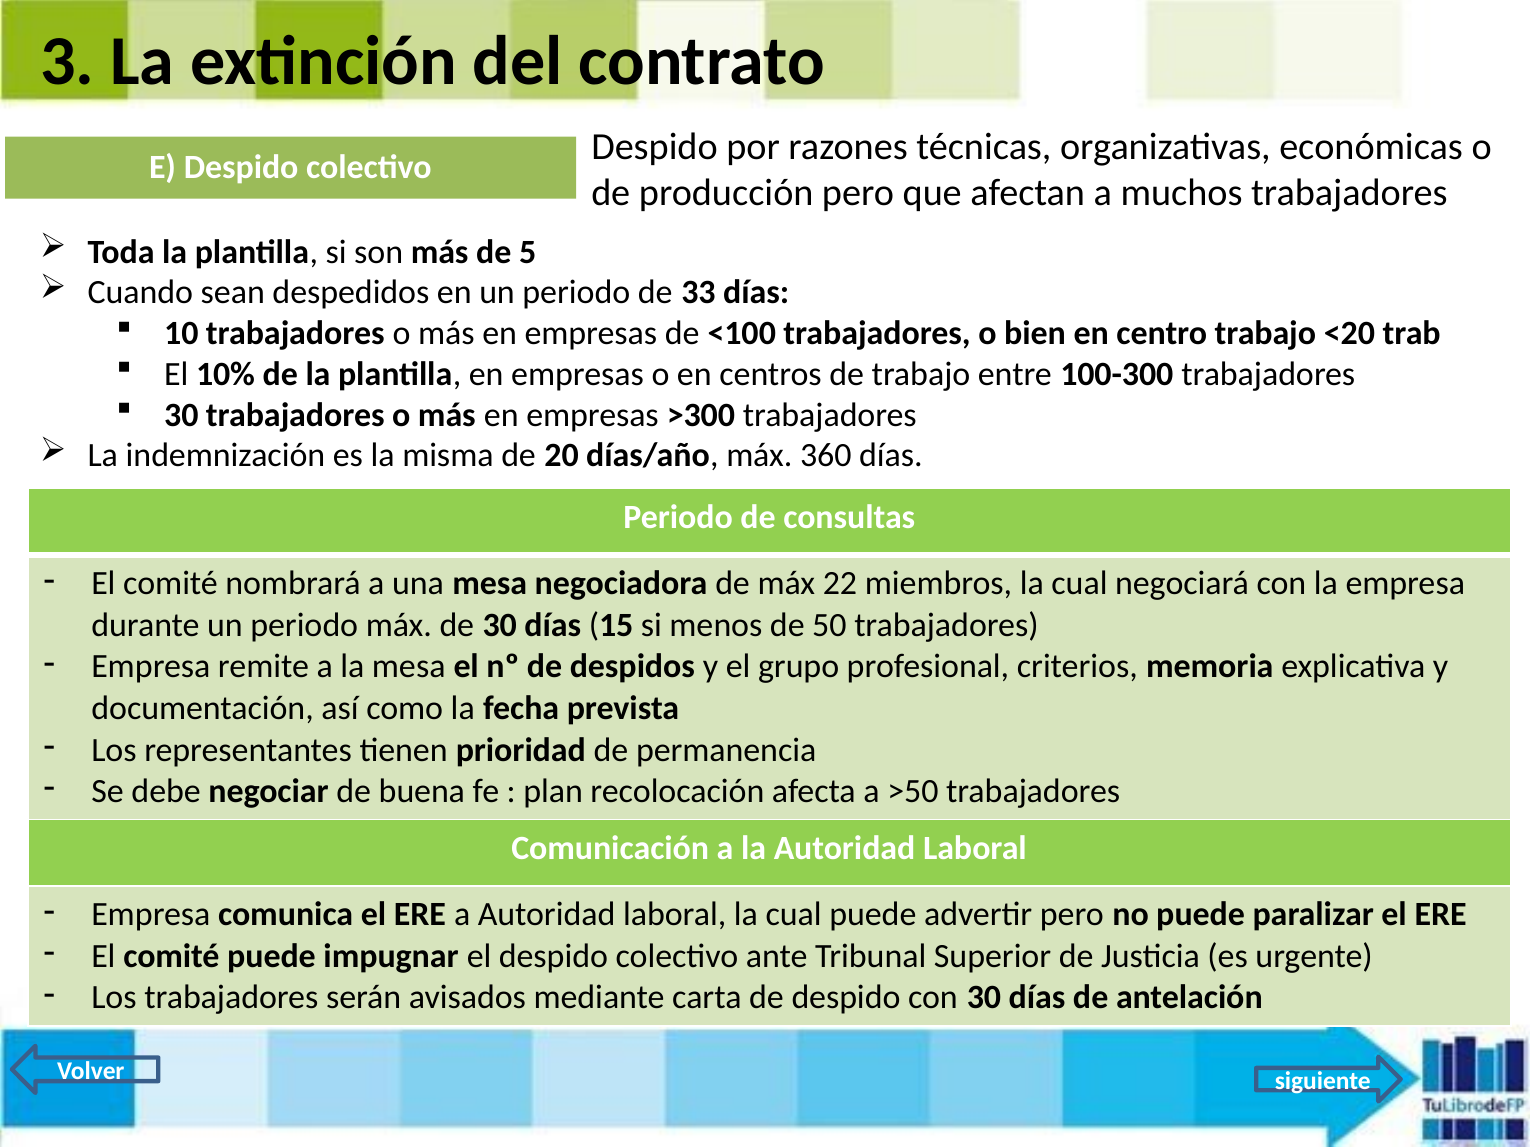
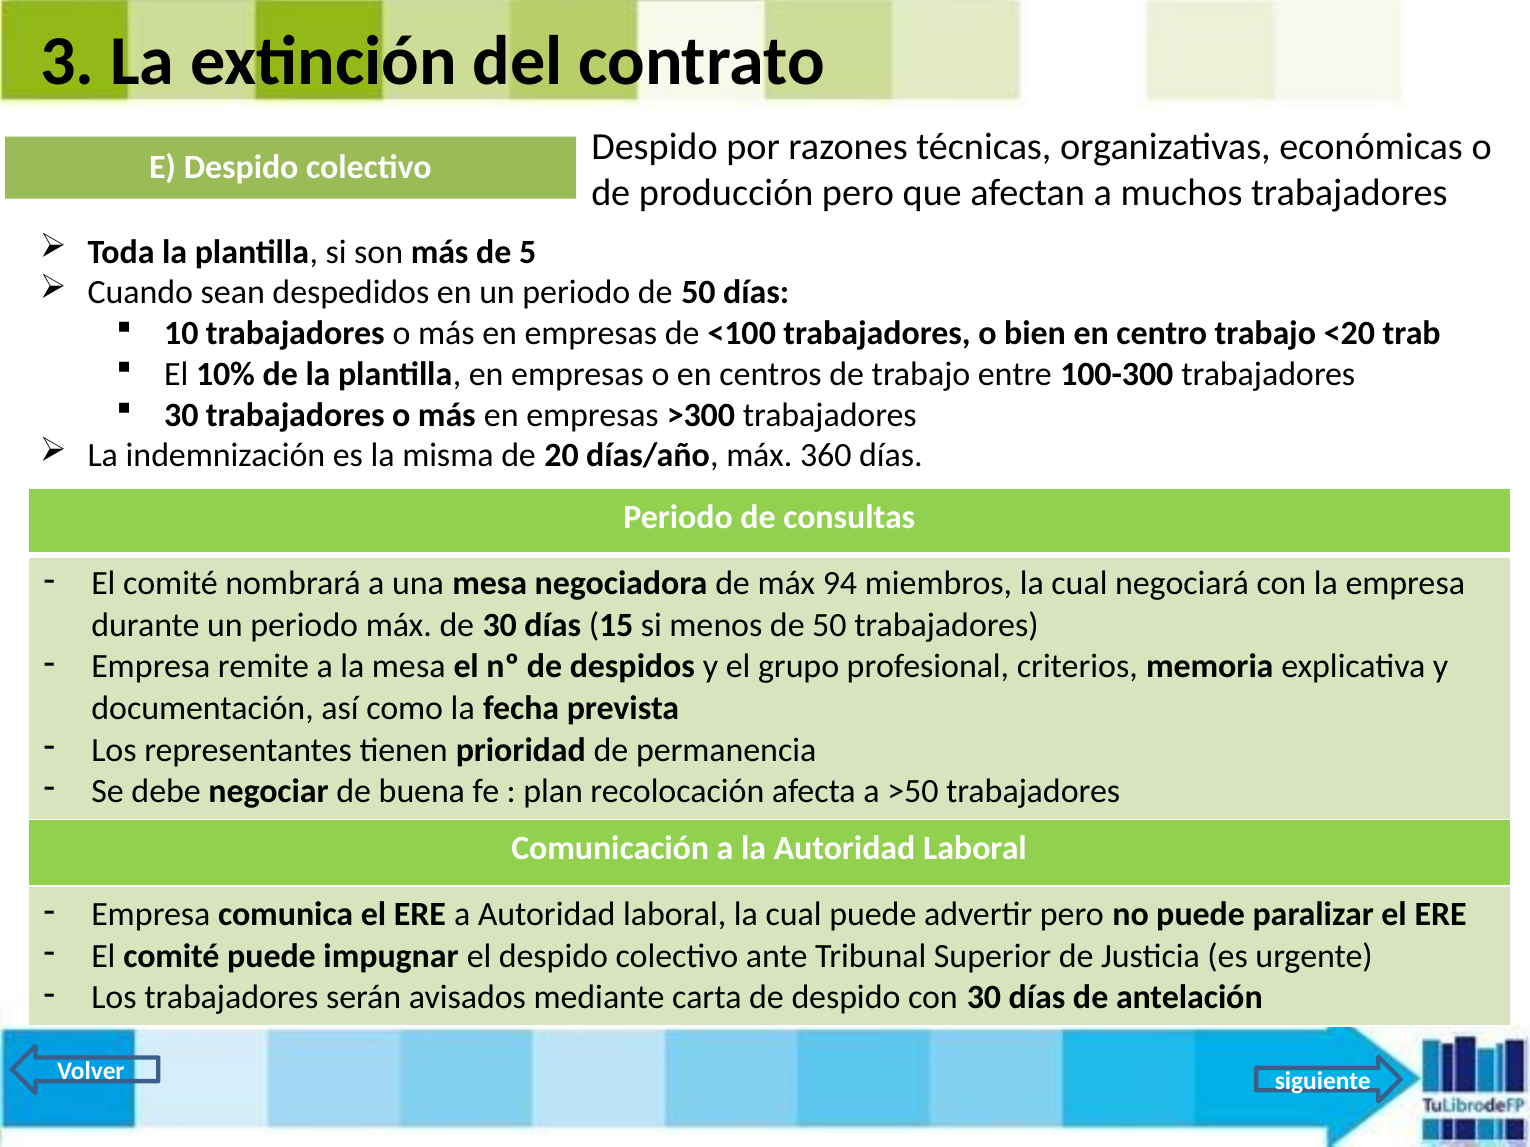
periodo de 33: 33 -> 50 (698, 293)
22: 22 -> 94 (840, 584)
